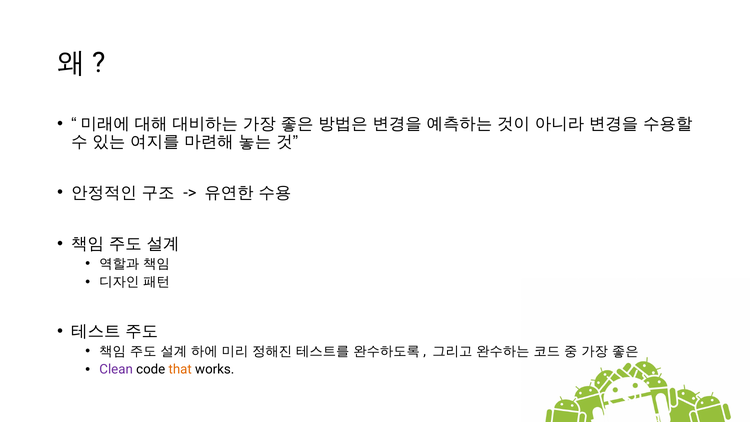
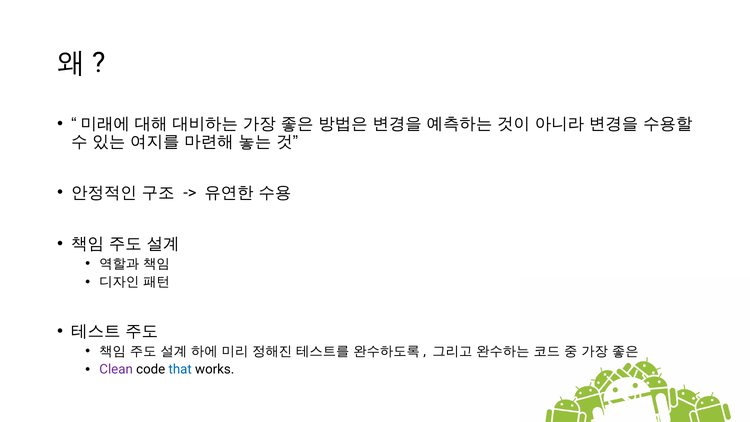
that colour: orange -> blue (180, 369)
